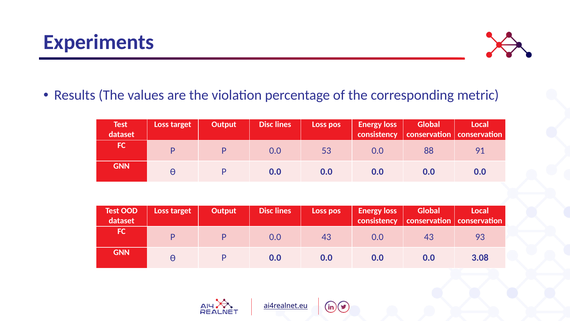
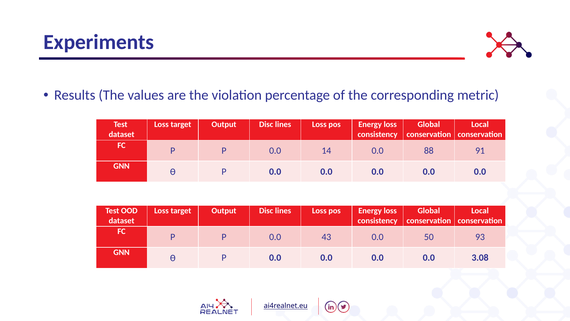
53: 53 -> 14 (326, 151)
43 0.0 43: 43 -> 50 (429, 237)
